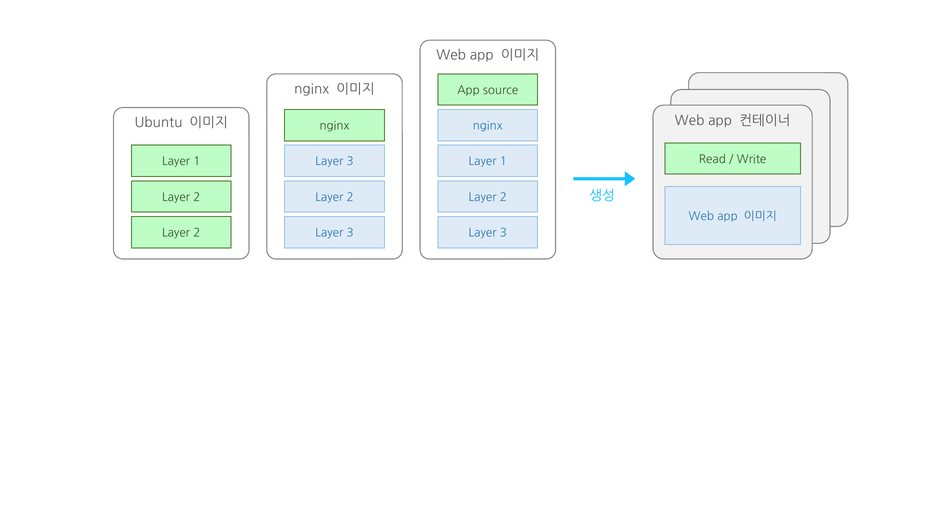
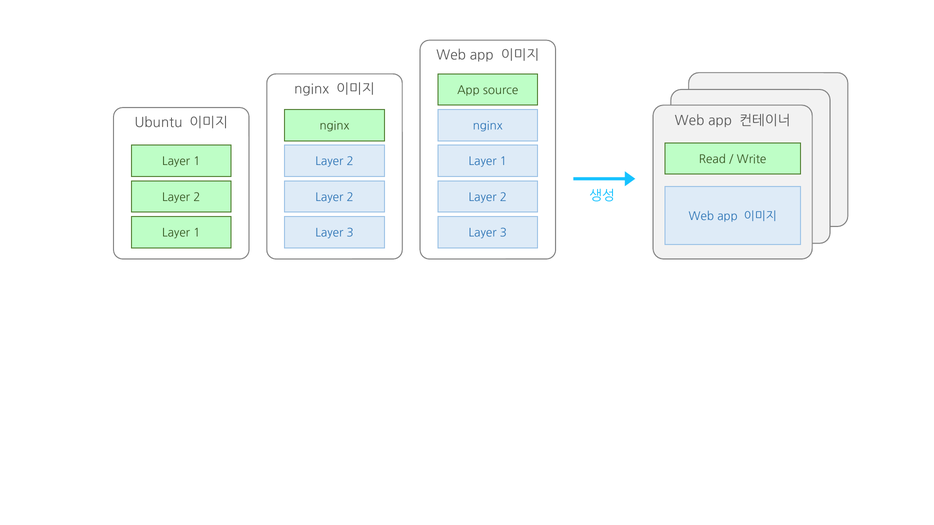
3: 3 -> 2 (350, 162)
2: 2 -> 1 (197, 233)
